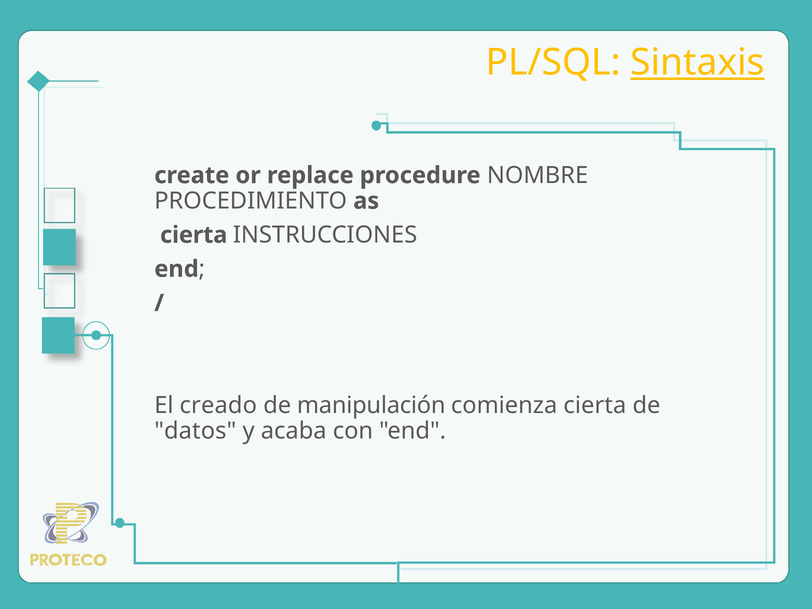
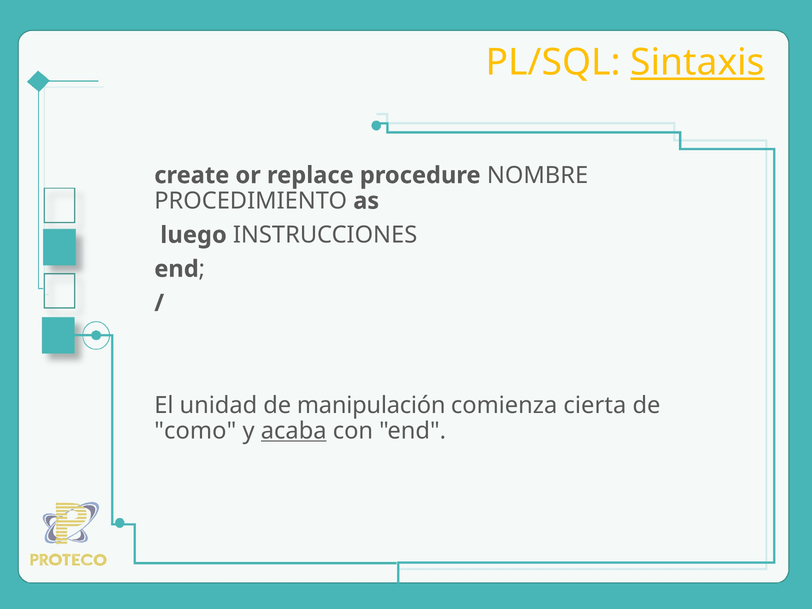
cierta: cierta -> luego (194, 235)
creado: creado -> unidad (218, 405)
datos: datos -> como (195, 431)
acaba underline: none -> present (294, 431)
